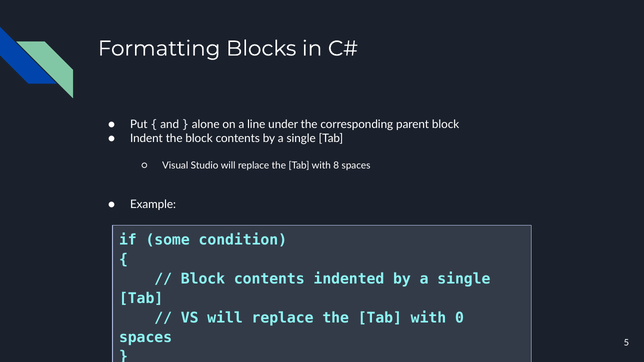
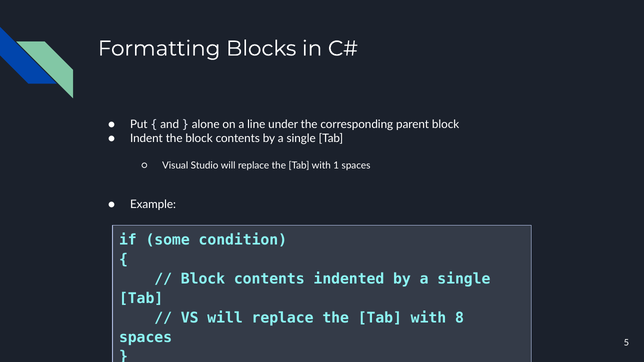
8: 8 -> 1 (336, 166)
0: 0 -> 8 (459, 318)
